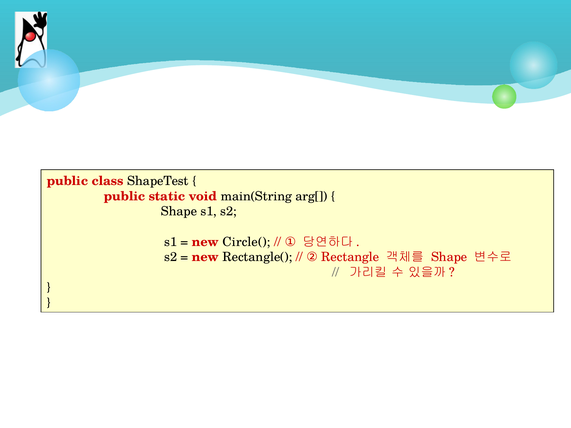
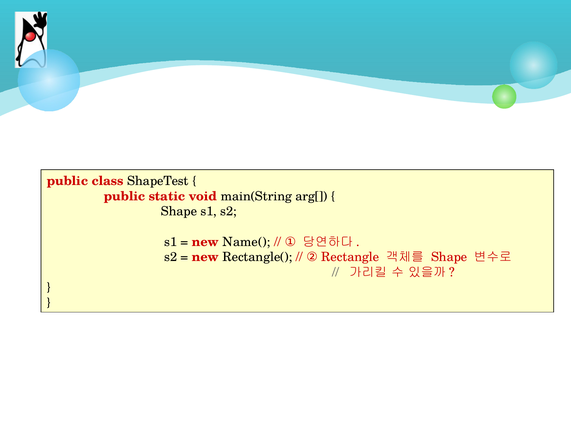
Circle(: Circle( -> Name( (246, 242)
